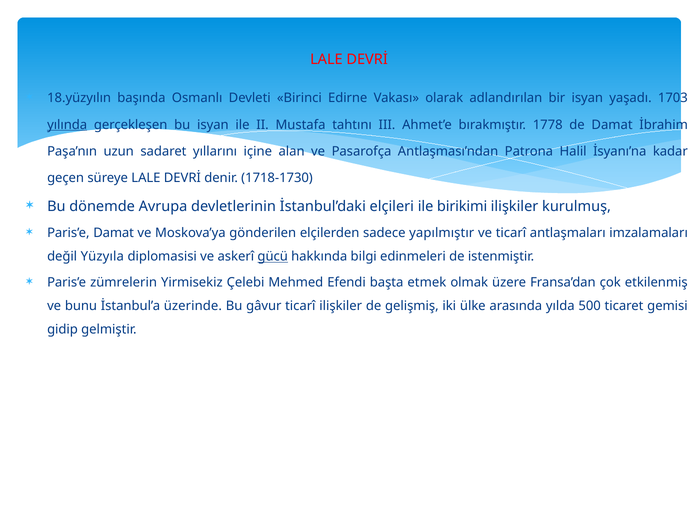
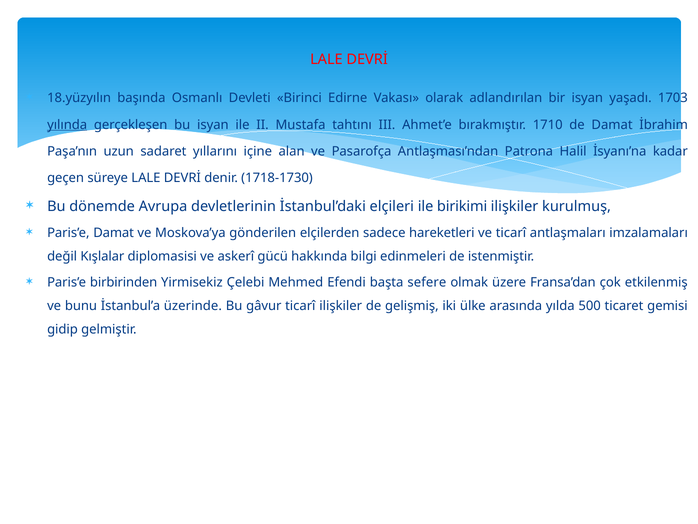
1778: 1778 -> 1710 (548, 125)
yapılmıştır: yapılmıştır -> hareketleri (442, 233)
Yüzyıla: Yüzyıla -> Kışlalar (102, 256)
gücü underline: present -> none (273, 256)
zümrelerin: zümrelerin -> birbirinden (124, 282)
etmek: etmek -> sefere (427, 282)
